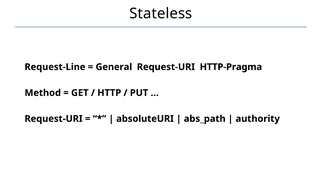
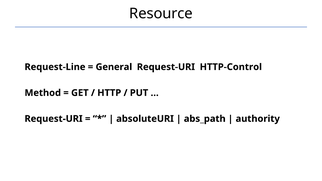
Stateless: Stateless -> Resource (161, 14)
HTTP-Pragma: HTTP-Pragma -> HTTP-Control (231, 67)
